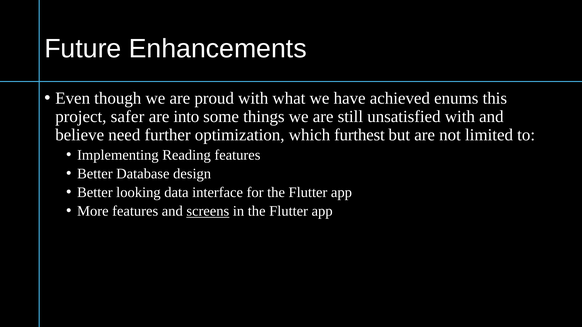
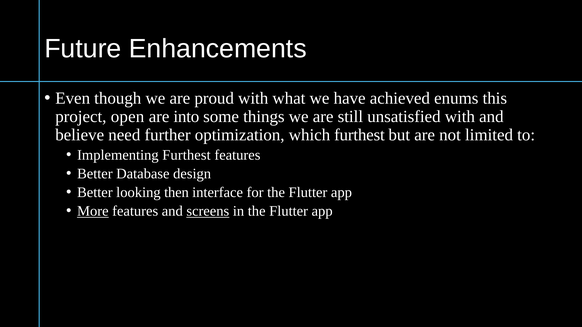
safer: safer -> open (128, 117)
Implementing Reading: Reading -> Furthest (186, 155)
data: data -> then (176, 193)
More underline: none -> present (93, 211)
